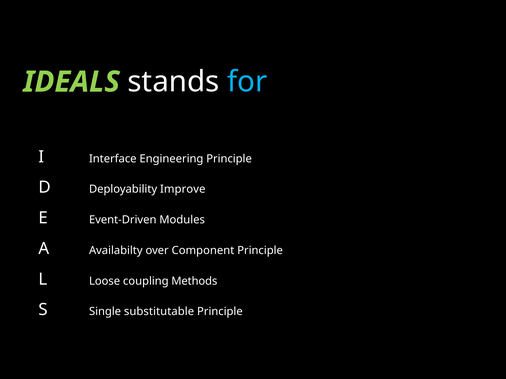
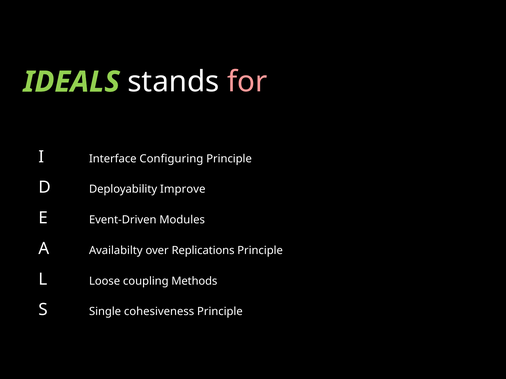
for colour: light blue -> pink (247, 82)
Engineering: Engineering -> Configuring (171, 159)
Component: Component -> Replications (203, 251)
substitutable: substitutable -> cohesiveness (159, 312)
